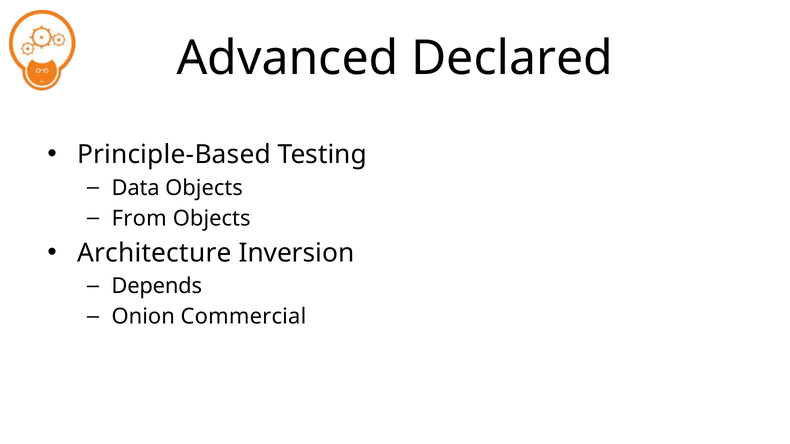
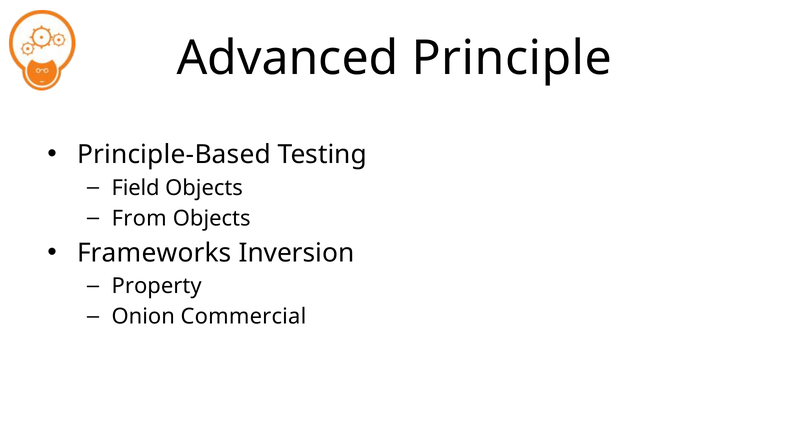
Declared: Declared -> Principle (512, 58)
Data: Data -> Field (136, 188)
Architecture: Architecture -> Frameworks (154, 253)
Depends: Depends -> Property (157, 286)
